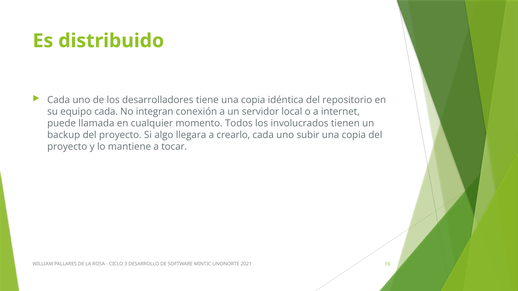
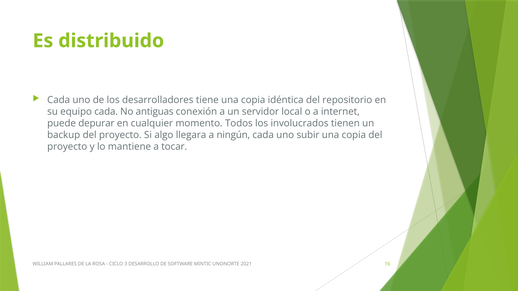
integran: integran -> antiguas (155, 112)
llamada: llamada -> depurar (96, 124)
crearlo: crearlo -> ningún (233, 135)
